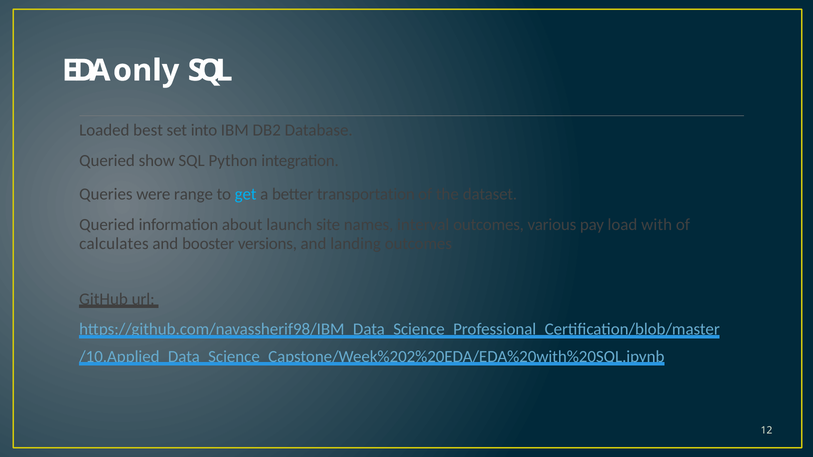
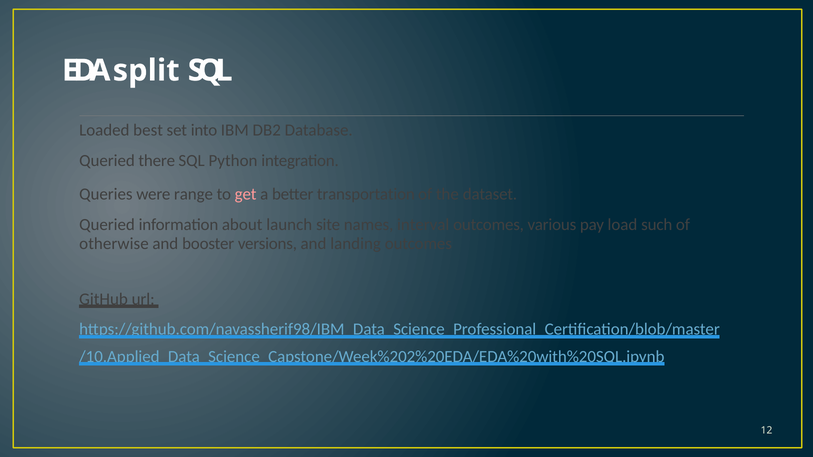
only: only -> split (146, 71)
show: show -> there (157, 161)
get colour: light blue -> pink (246, 194)
with: with -> such (657, 225)
calculates: calculates -> otherwise (114, 244)
